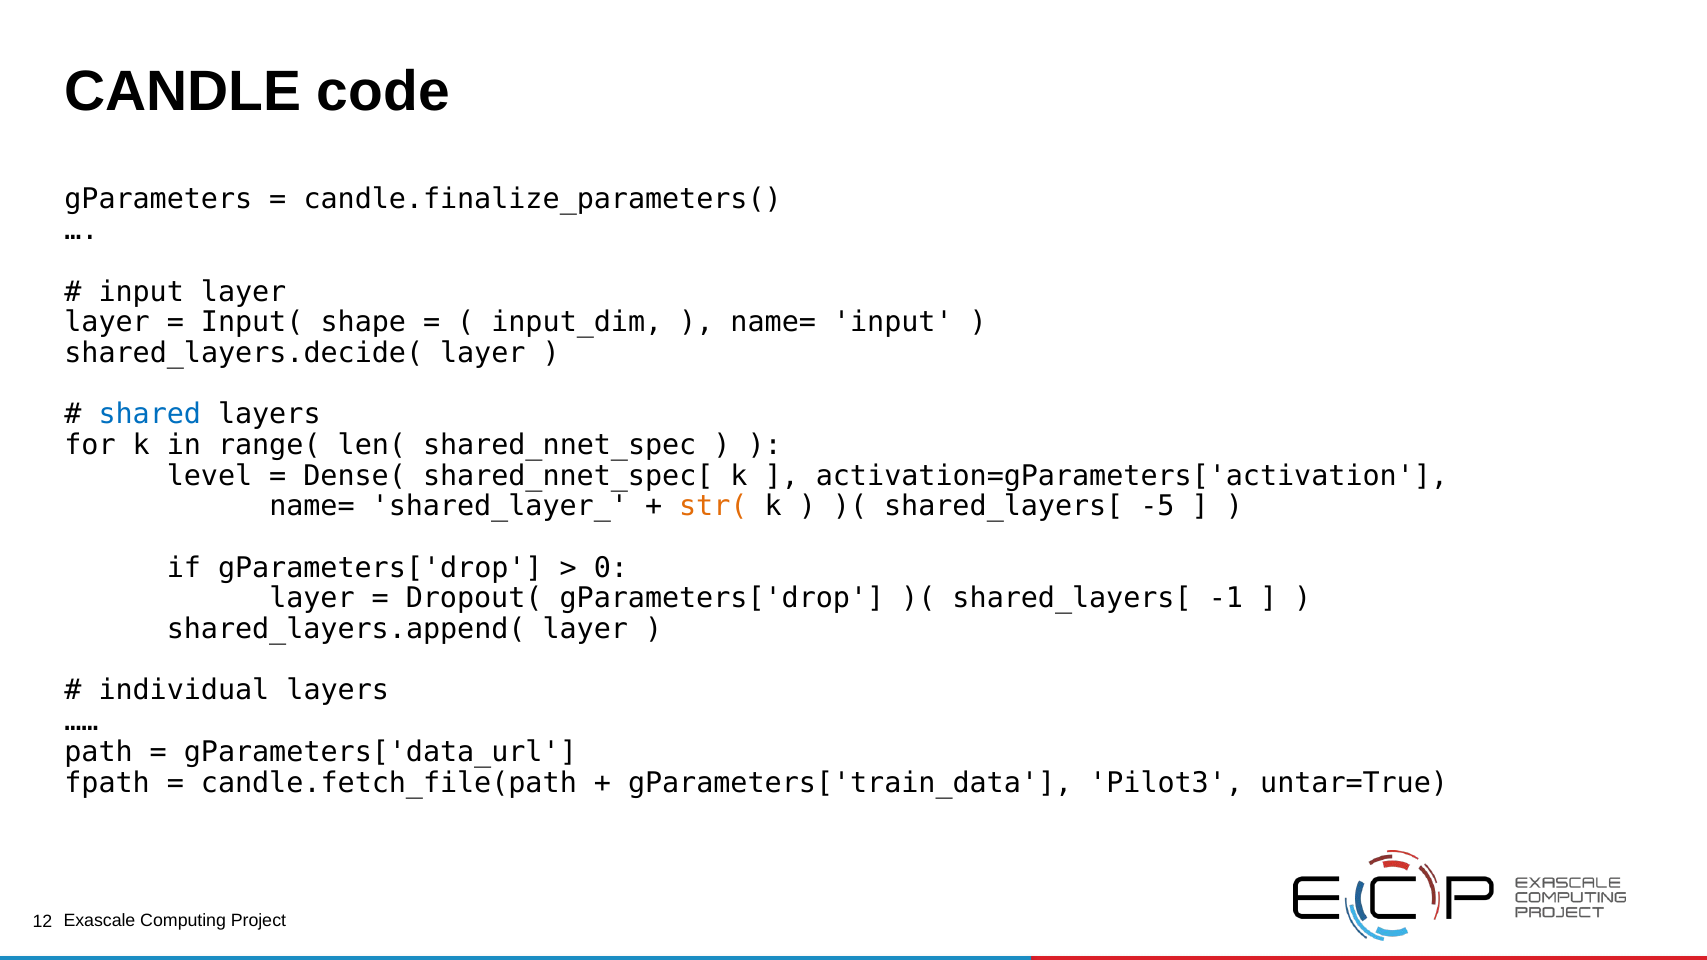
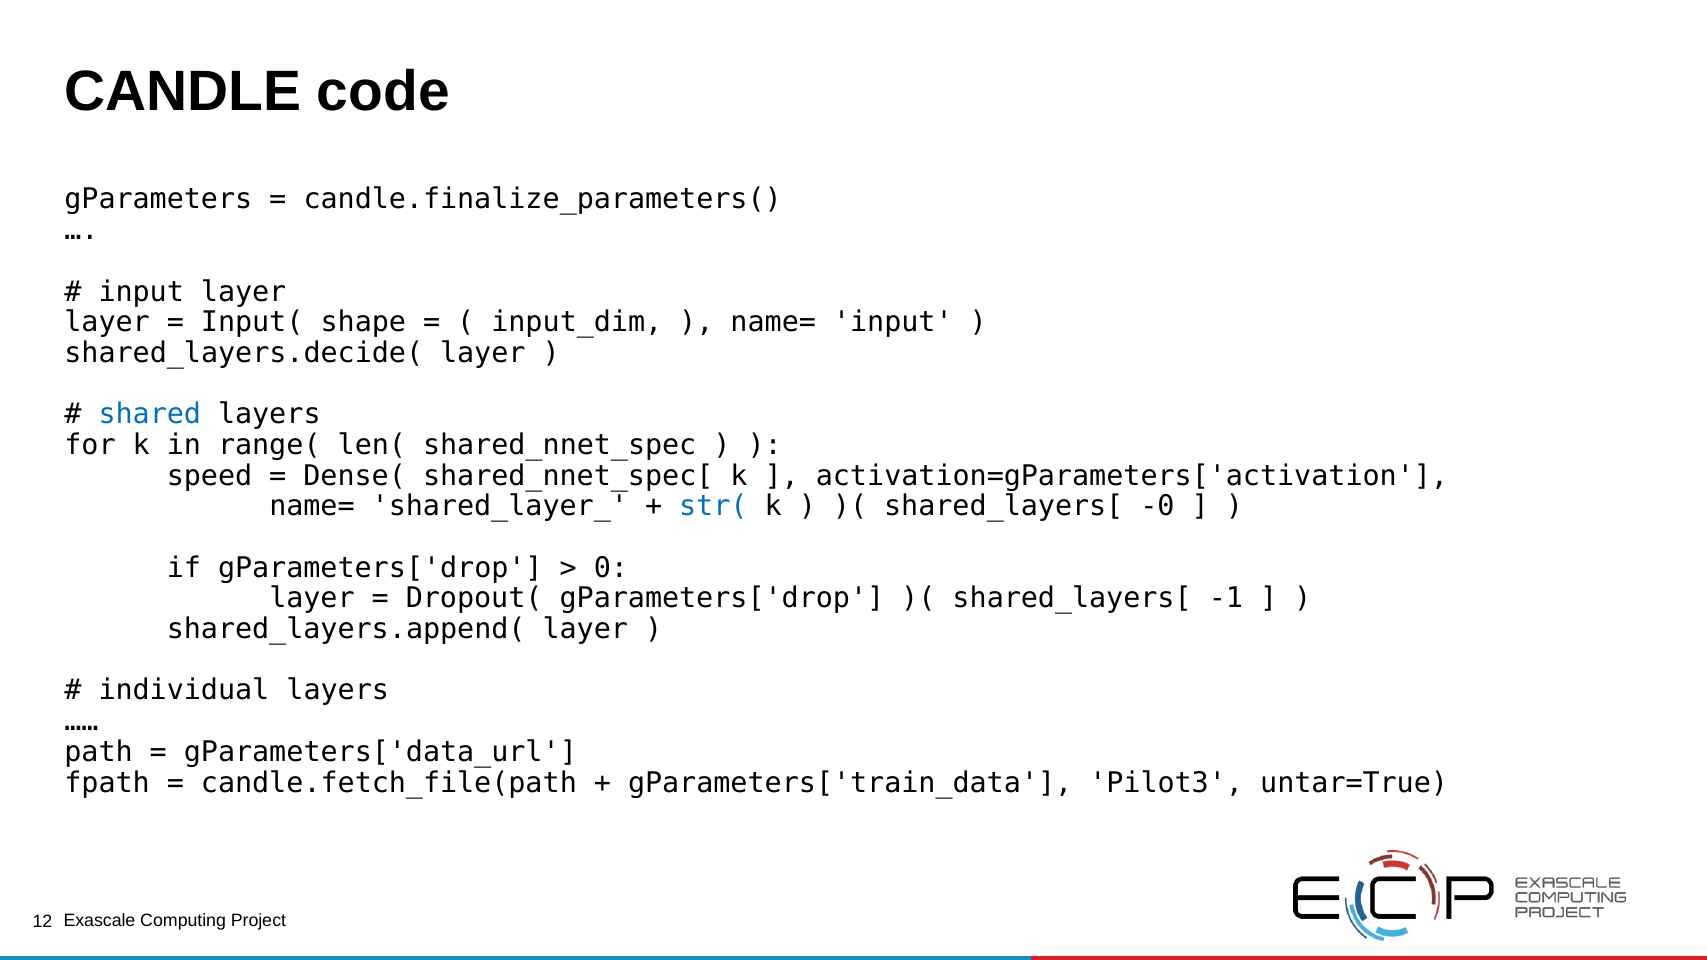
level: level -> speed (210, 476)
str( colour: orange -> blue (713, 507)
-5: -5 -> -0 (1158, 507)
